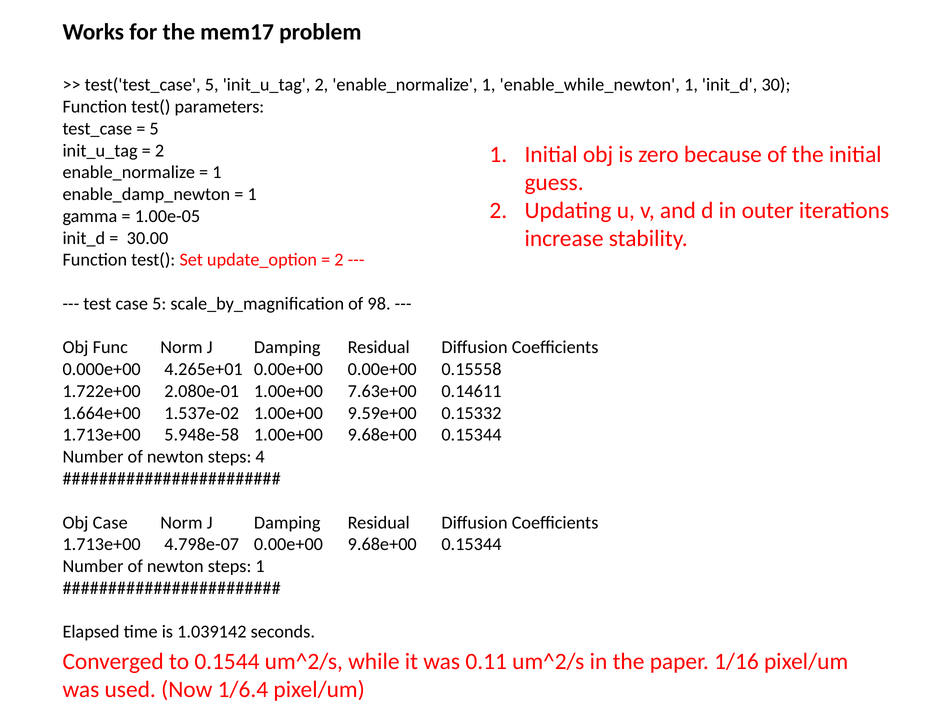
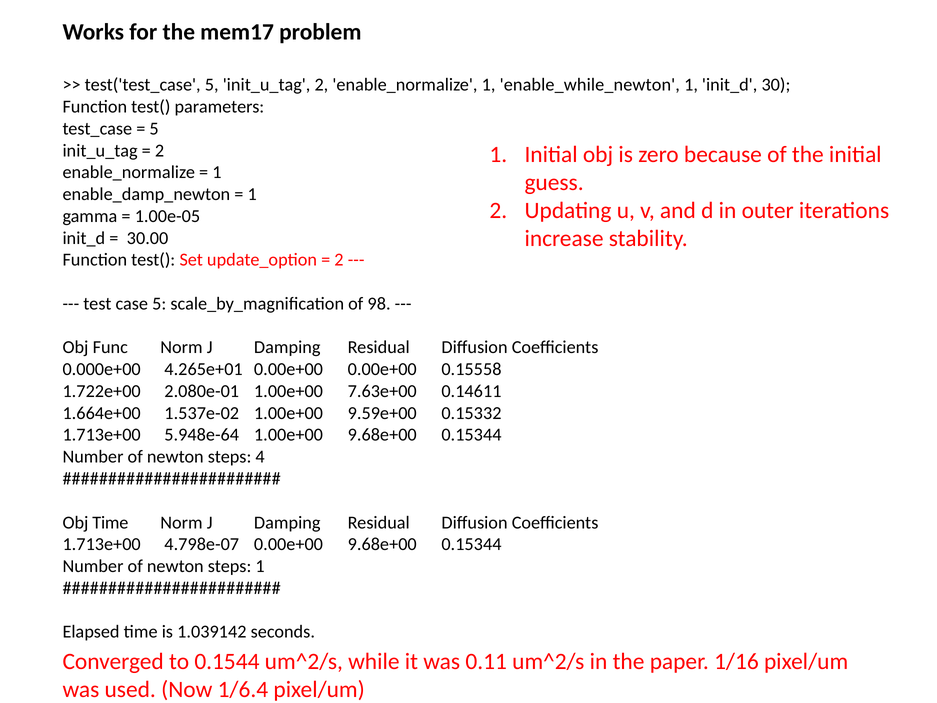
5.948e-58: 5.948e-58 -> 5.948e-64 (202, 435)
Obj Case: Case -> Time (110, 522)
